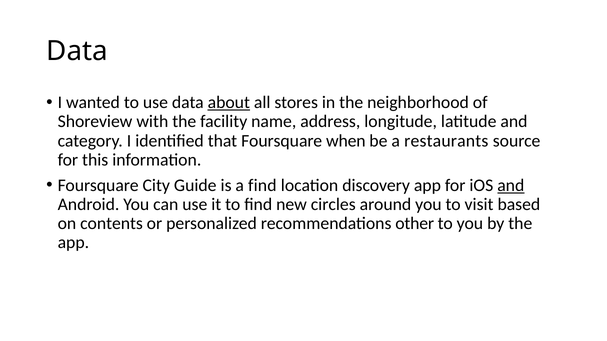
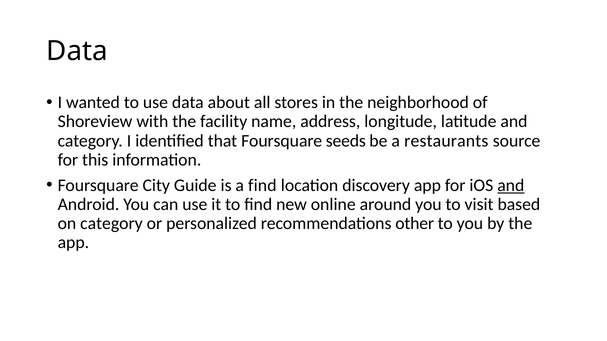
about underline: present -> none (229, 103)
when: when -> seeds (346, 141)
circles: circles -> online (333, 205)
on contents: contents -> category (111, 224)
